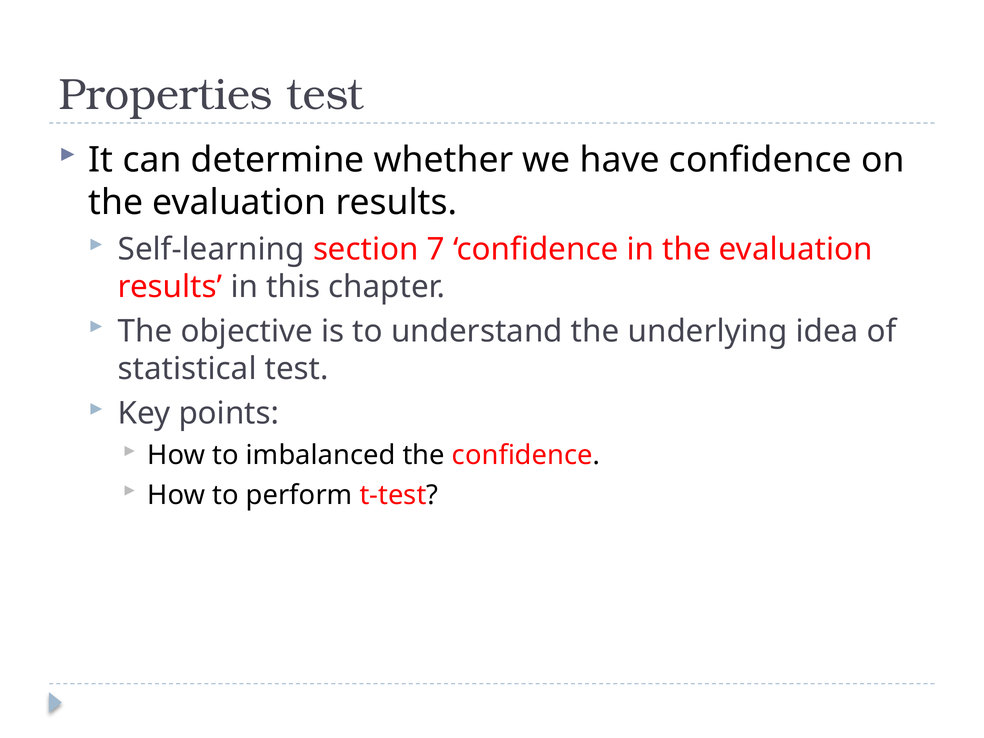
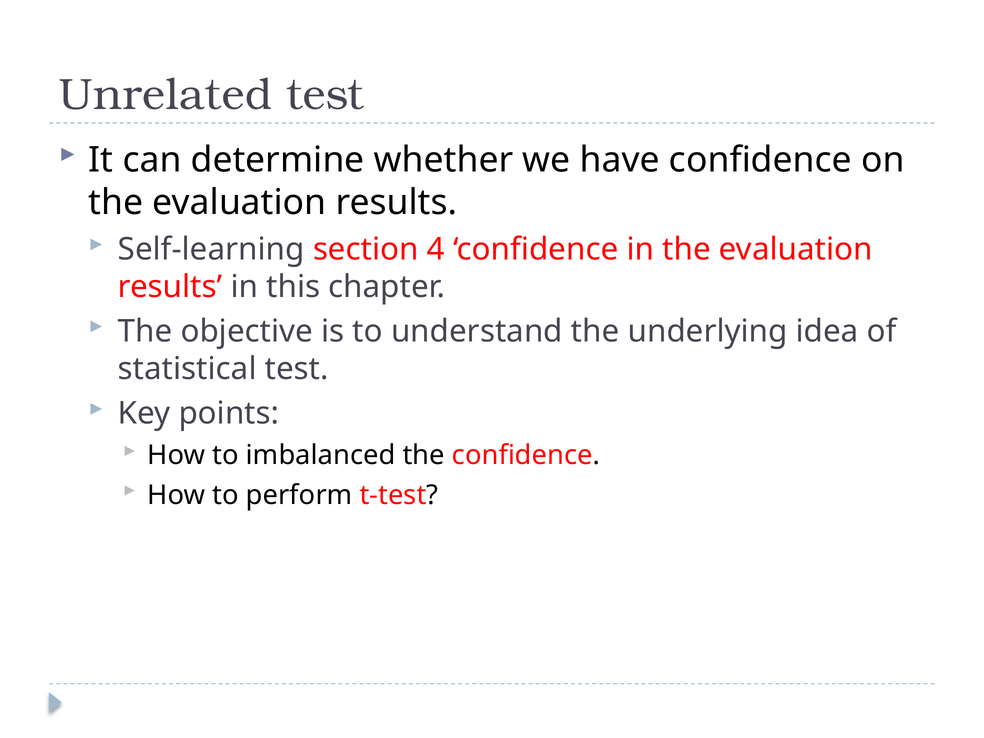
Properties: Properties -> Unrelated (166, 95)
7: 7 -> 4 (436, 249)
